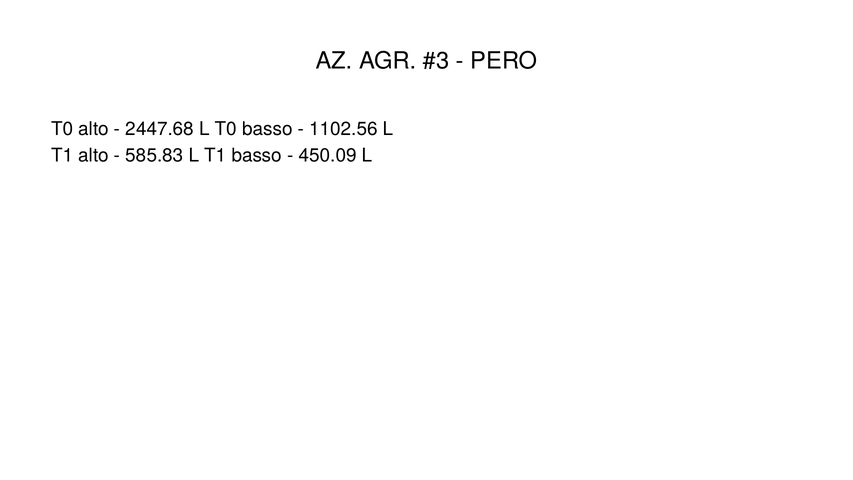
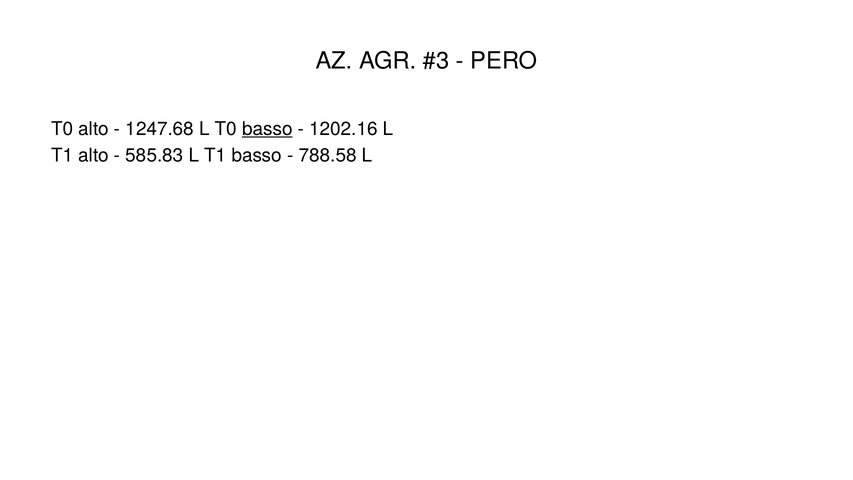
2447.68: 2447.68 -> 1247.68 (160, 129)
basso underline: none -> present (267, 129)
1102.56: 1102.56 -> 1202.16 (344, 129)
450.09: 450.09 -> 788.58 (328, 155)
